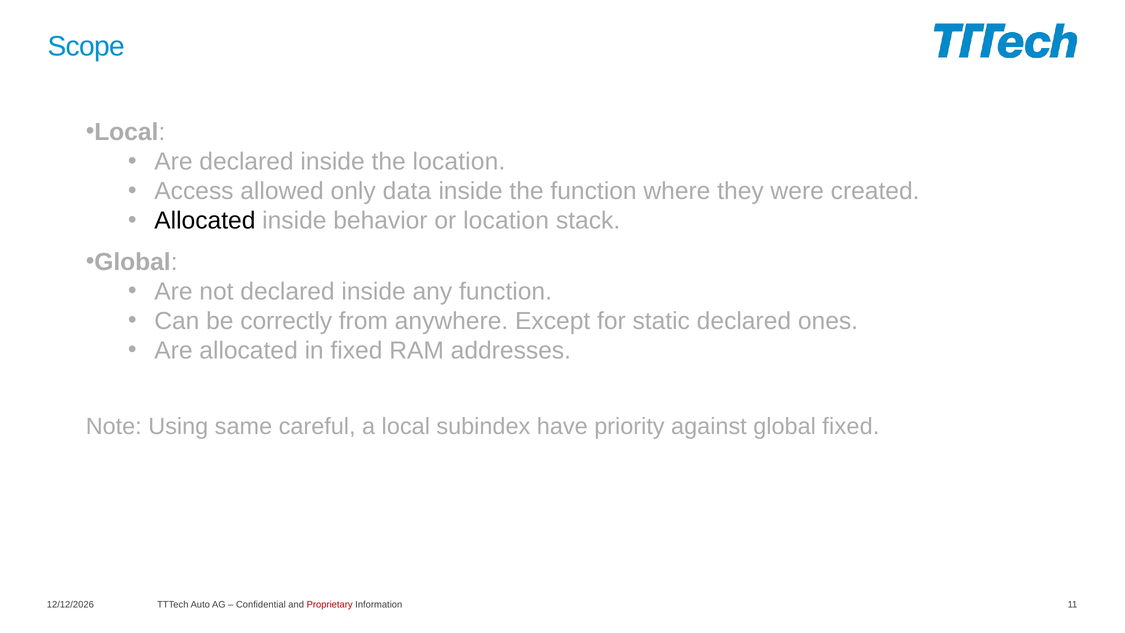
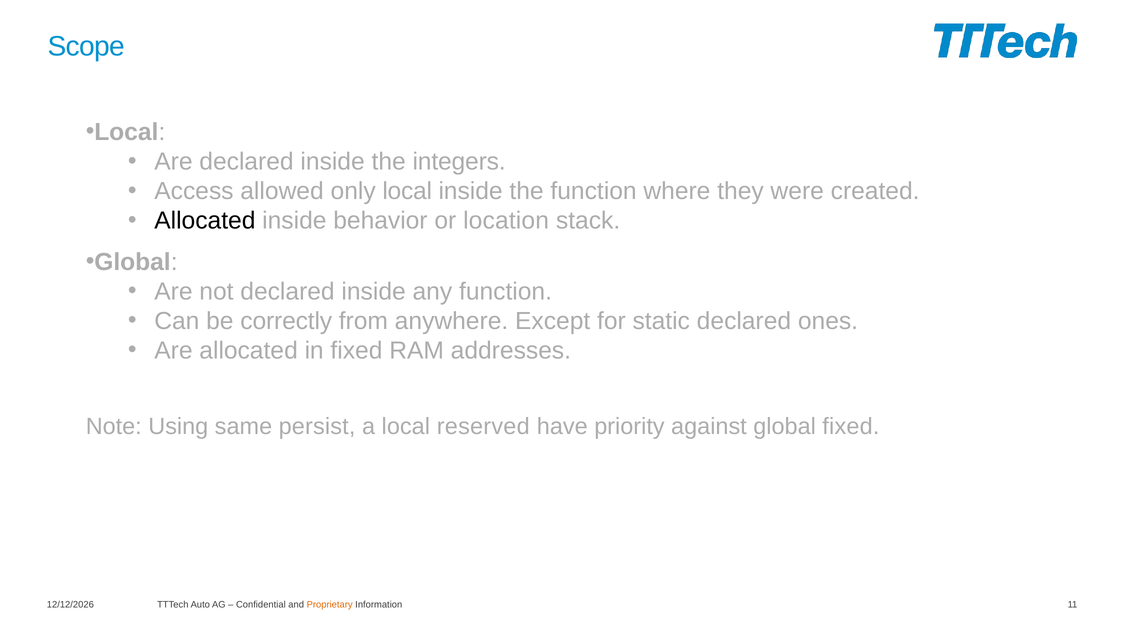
the location: location -> integers (459, 162)
only data: data -> local (407, 191)
careful: careful -> persist (317, 426)
subindex: subindex -> reserved (483, 426)
Proprietary colour: red -> orange (330, 604)
